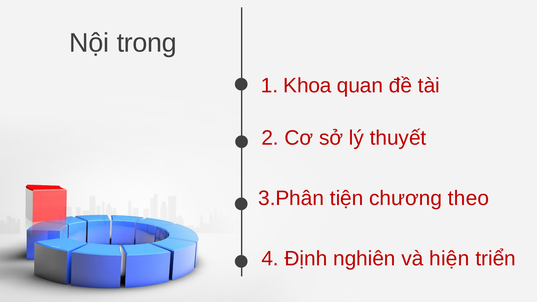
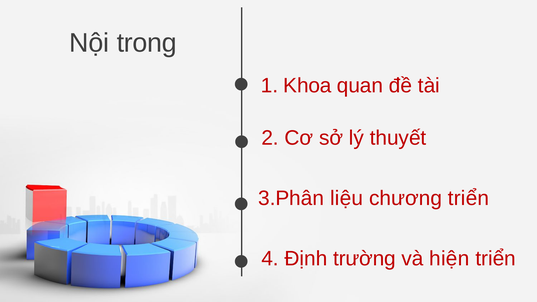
tiện: tiện -> liệu (347, 198)
chương theo: theo -> triển (469, 198)
nghiên: nghiên -> trường (364, 259)
